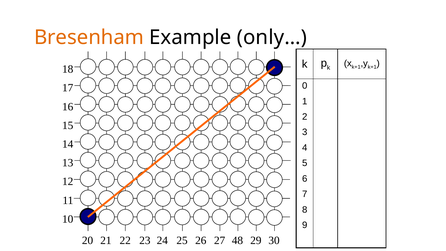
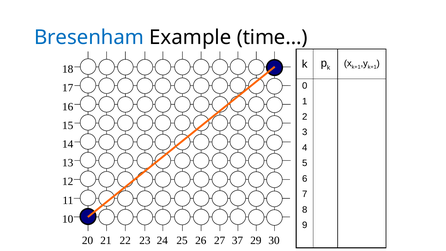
Bresenham colour: orange -> blue (89, 37)
only…: only… -> time… (272, 37)
48: 48 -> 37 (237, 240)
